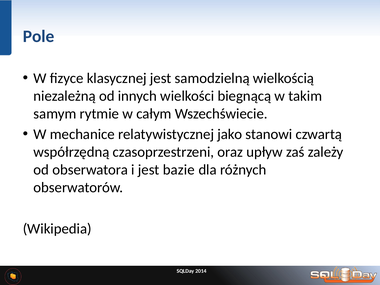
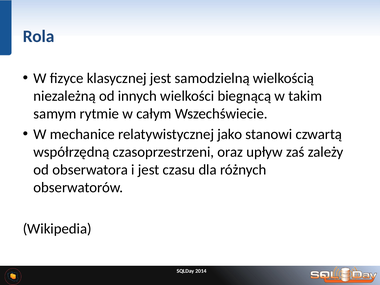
Pole: Pole -> Rola (39, 36)
bazie: bazie -> czasu (179, 170)
